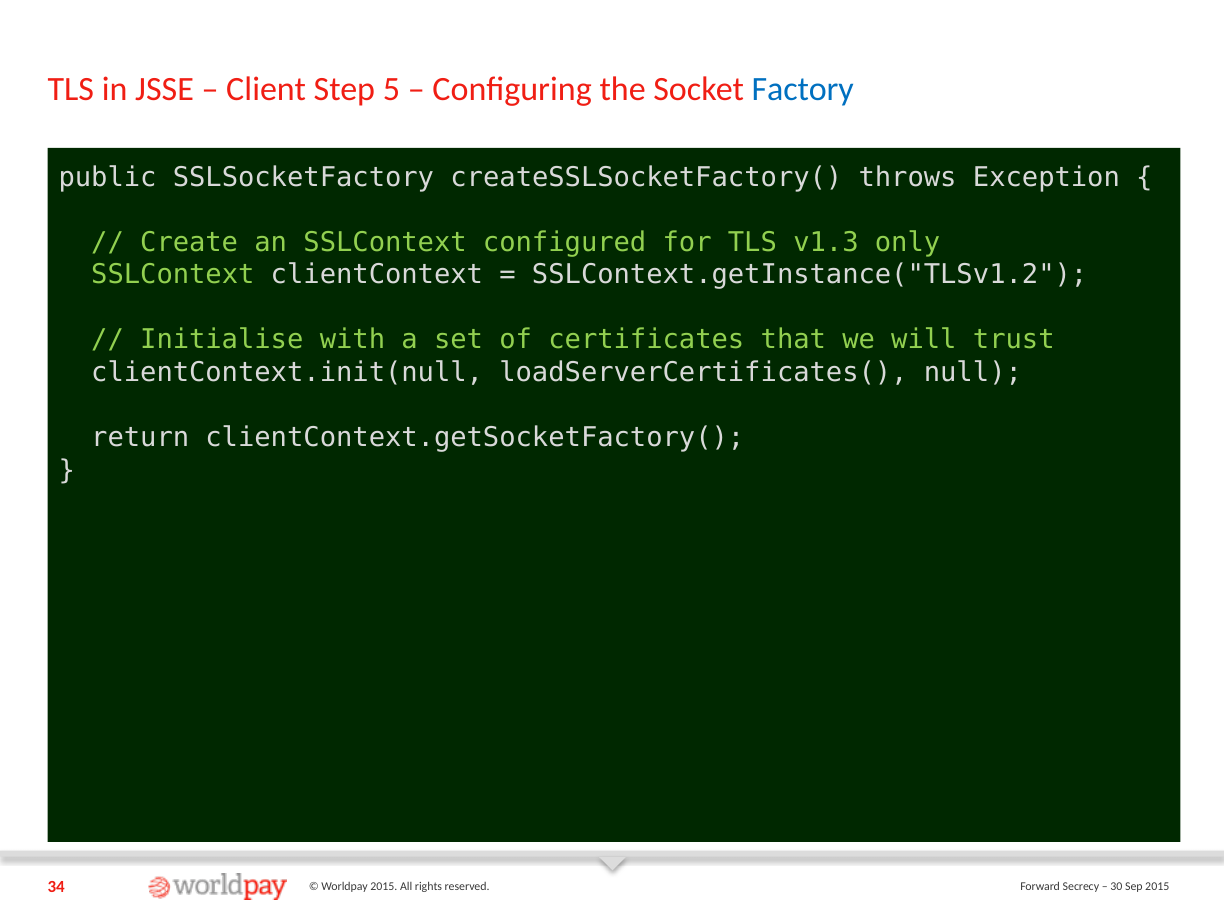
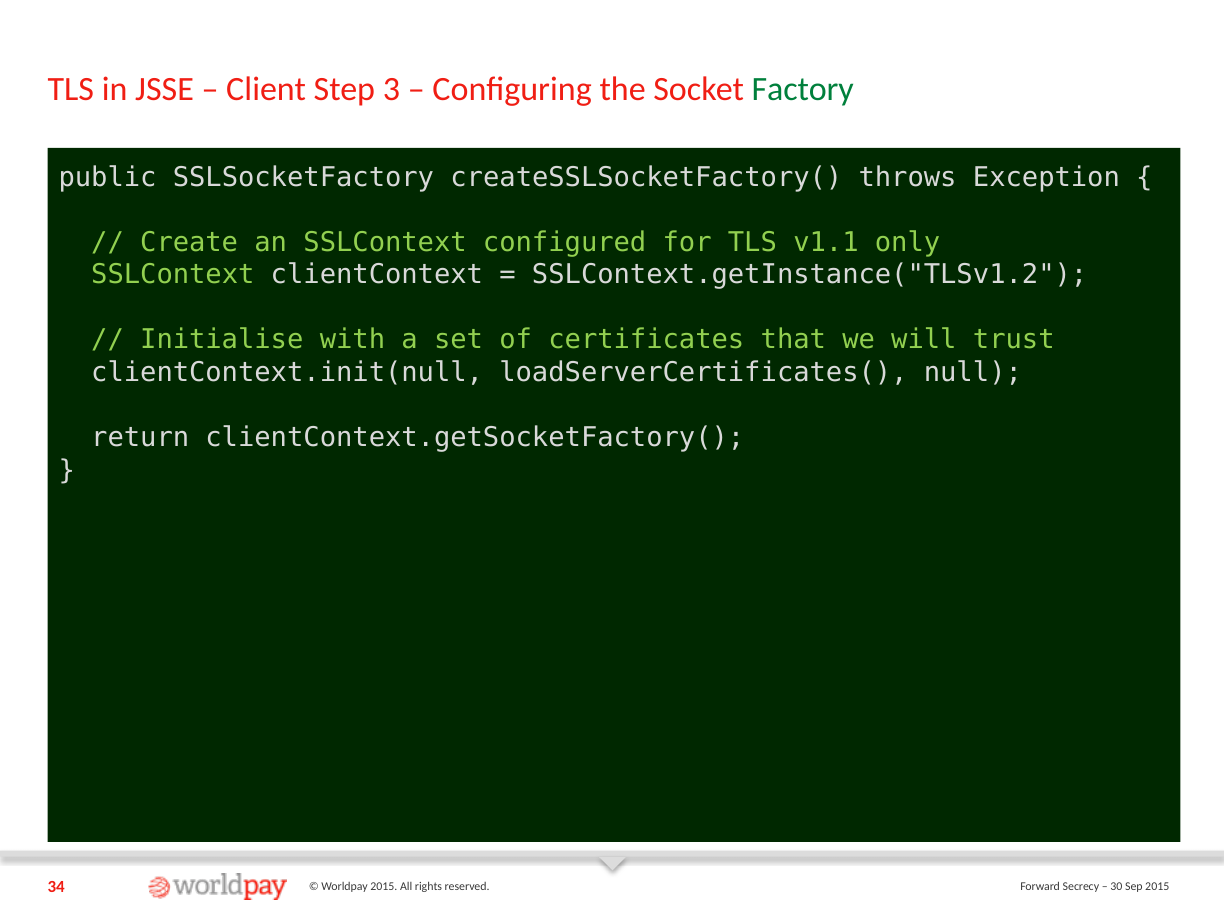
5: 5 -> 3 (391, 89)
Factory colour: blue -> green (803, 89)
v1.3: v1.3 -> v1.1 (826, 242)
